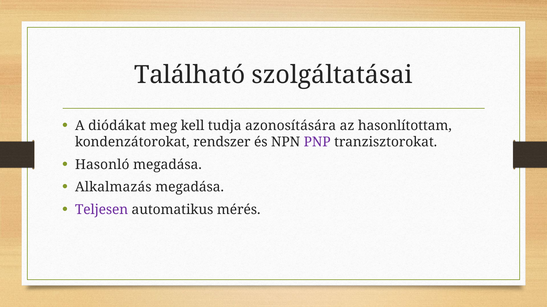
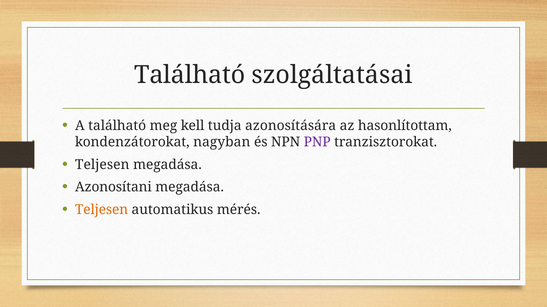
A diódákat: diódákat -> található (117, 126)
rendszer: rendszer -> nagyban (222, 142)
Hasonló: Hasonló -> Teljesen (102, 165)
Alkalmazás: Alkalmazás -> Azonosítani (113, 187)
Teljesen colour: purple -> orange (102, 210)
